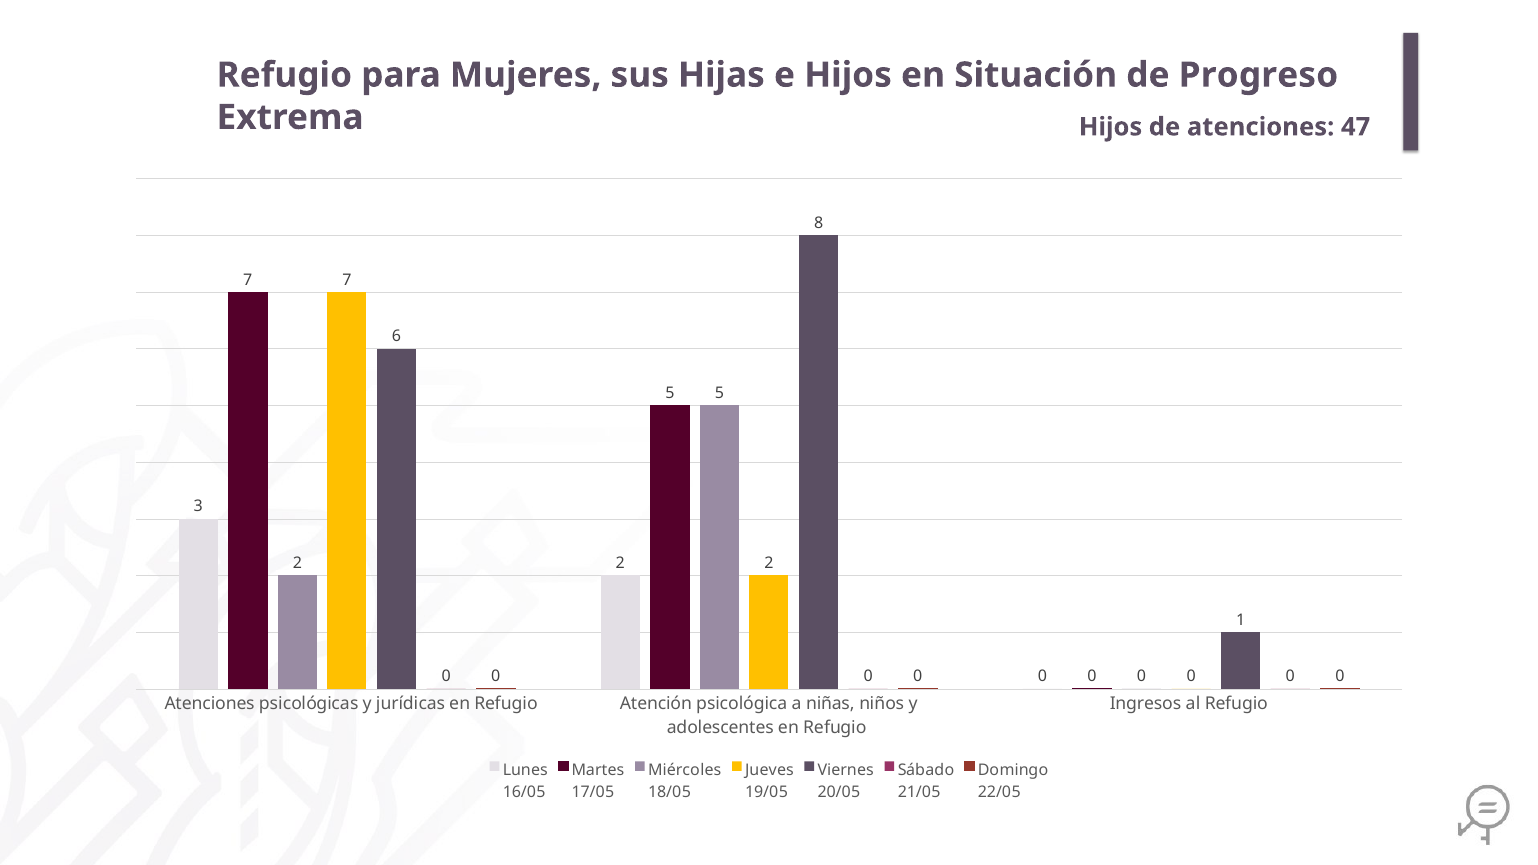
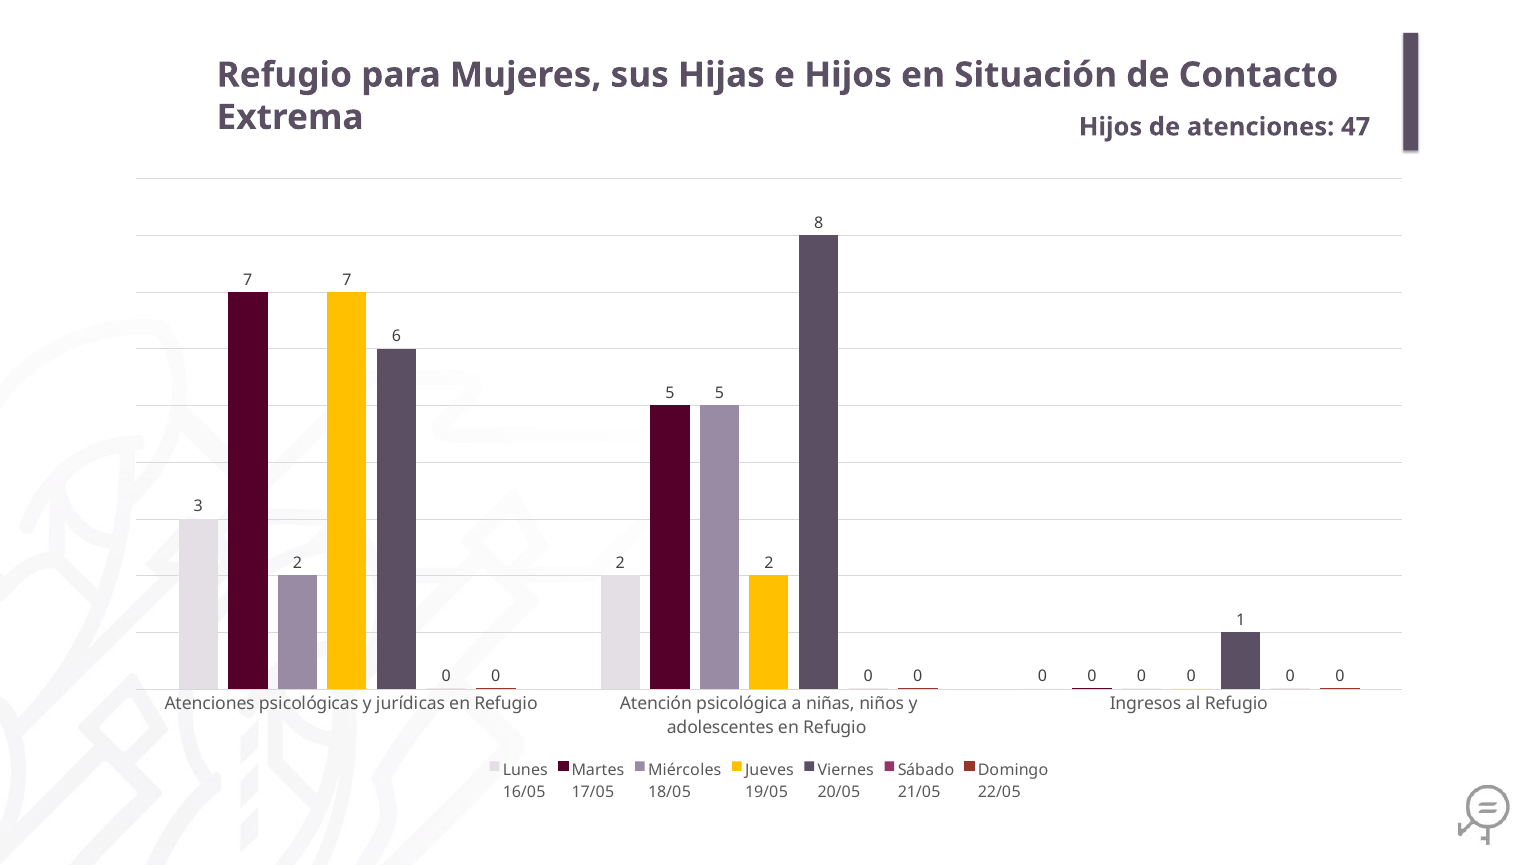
Progreso: Progreso -> Contacto (1259, 75)
